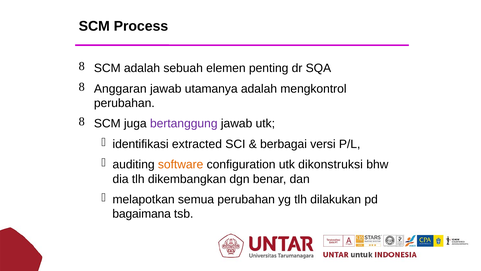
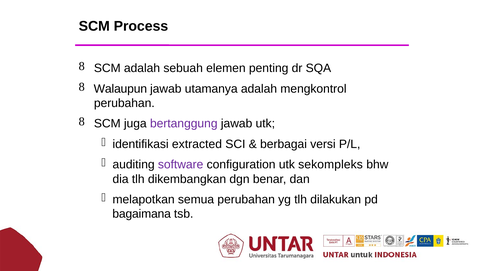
Anggaran: Anggaran -> Walaupun (120, 89)
software colour: orange -> purple (181, 164)
dikonstruksi: dikonstruksi -> sekompleks (331, 164)
